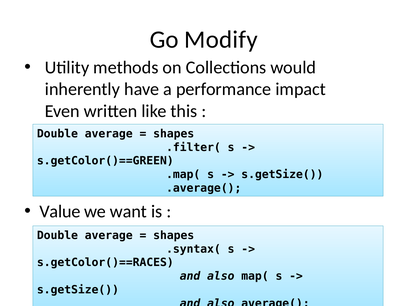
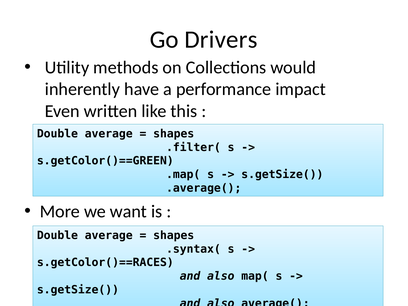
Modify: Modify -> Drivers (221, 39)
Value: Value -> More (60, 211)
